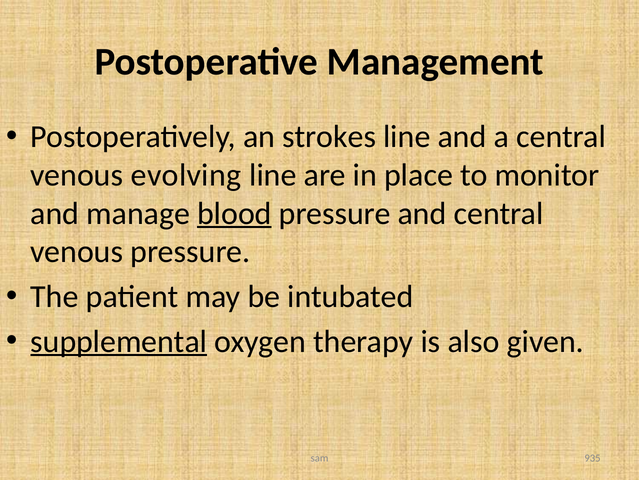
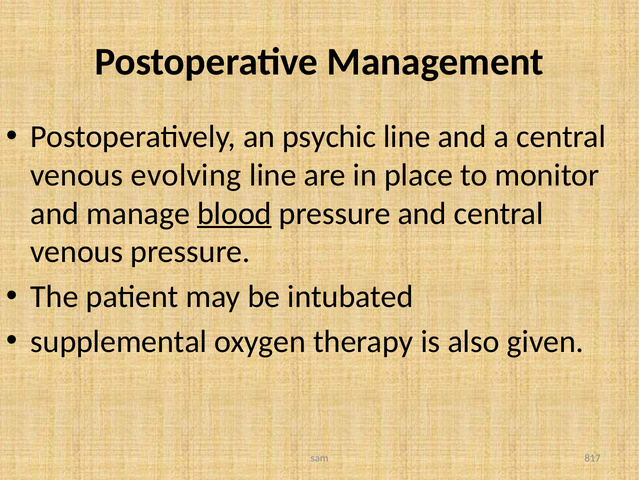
strokes: strokes -> psychic (329, 136)
supplemental underline: present -> none (119, 341)
935: 935 -> 817 (593, 458)
